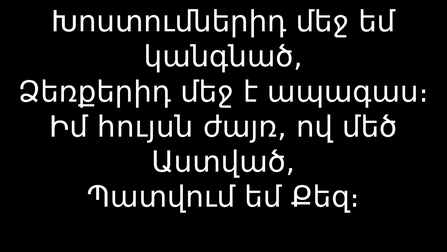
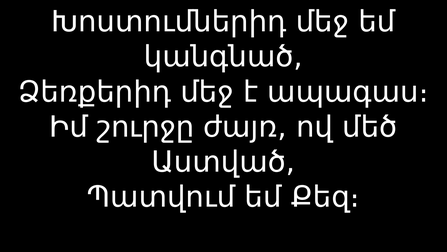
հույսն: հույսն -> շուրջը (146, 127)
